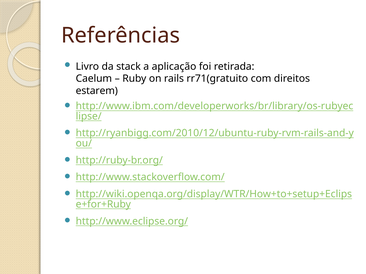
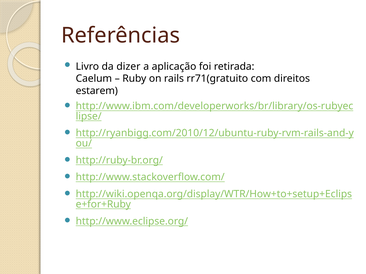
stack: stack -> dizer (128, 67)
